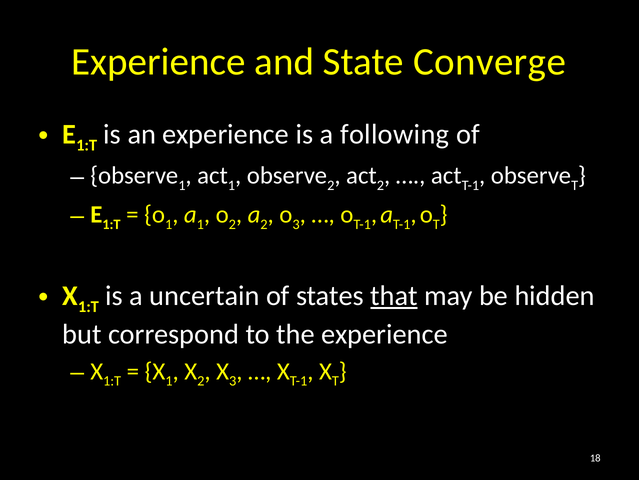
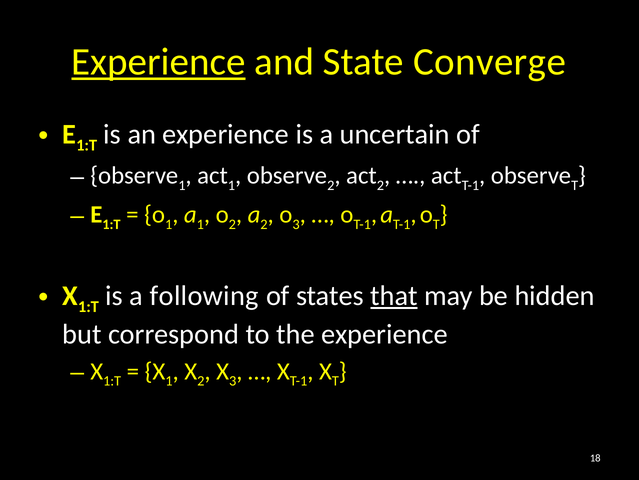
Experience underline: none -> present (158, 62)
following: following -> uncertain (395, 134)
uncertain: uncertain -> following (204, 295)
